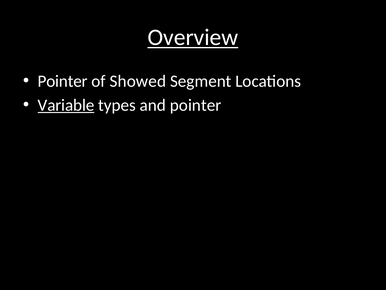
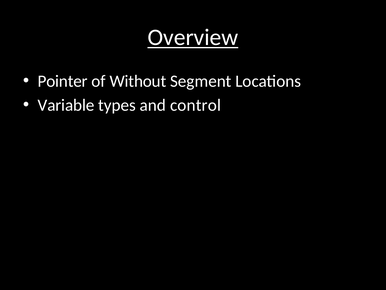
Showed: Showed -> Without (138, 81)
Variable underline: present -> none (66, 105)
and pointer: pointer -> control (196, 105)
